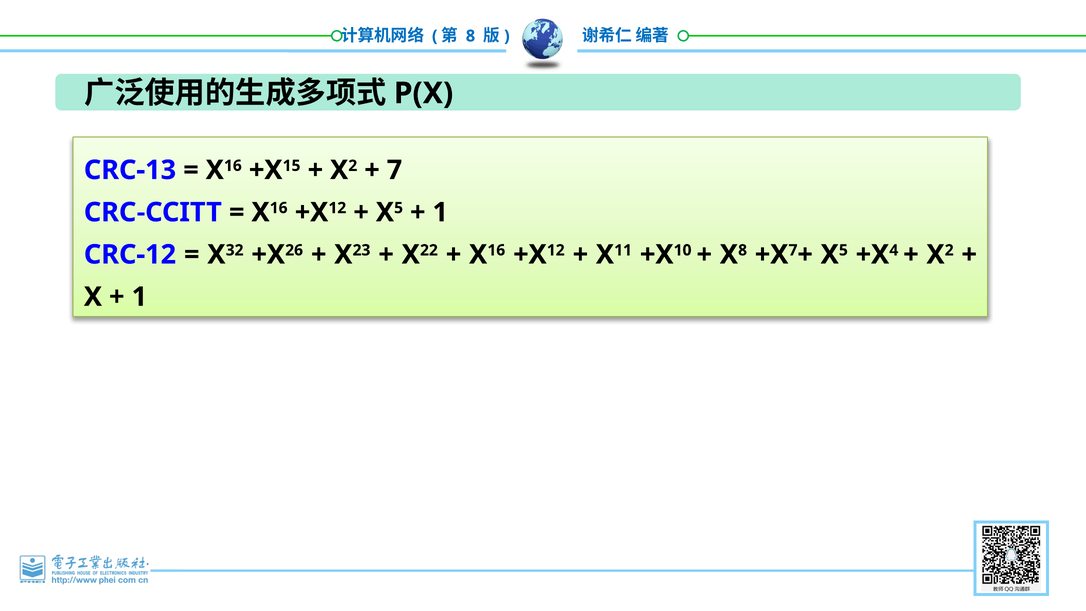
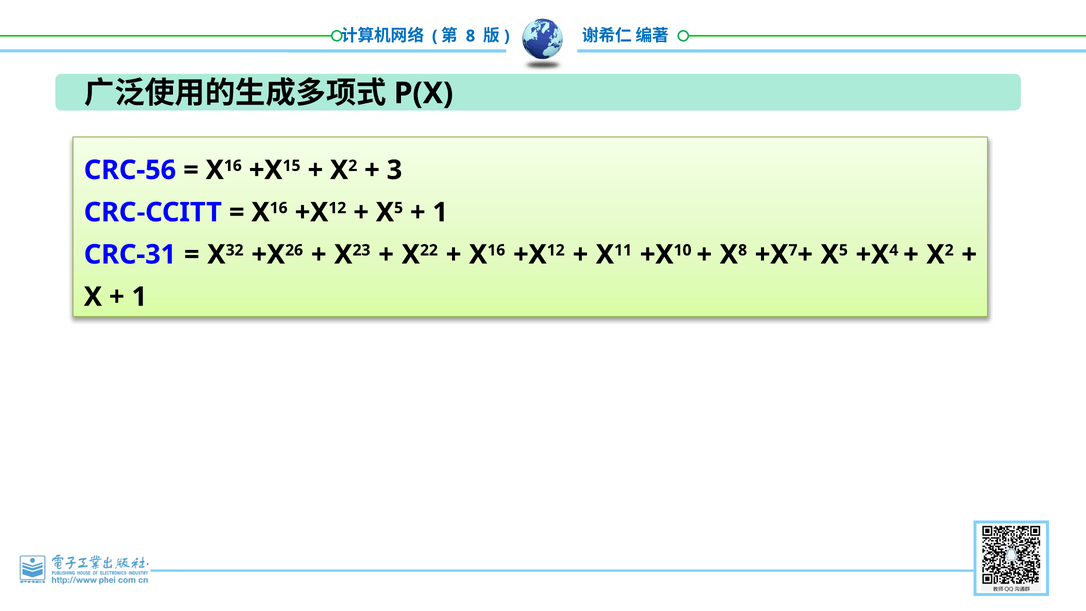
CRC-13: CRC-13 -> CRC-56 (130, 170)
7: 7 -> 3 (394, 170)
CRC-12: CRC-12 -> CRC-31 (130, 255)
